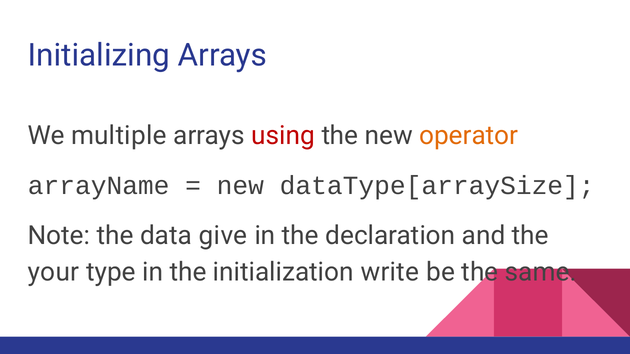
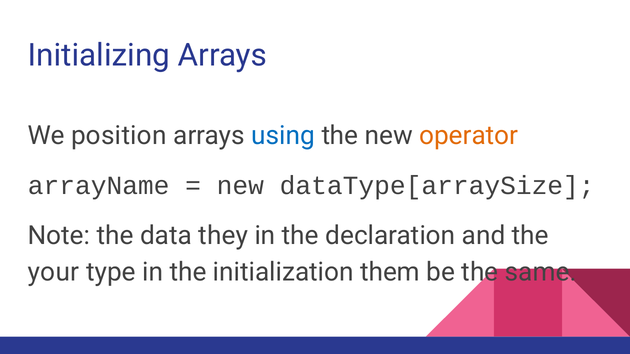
multiple: multiple -> position (119, 136)
using colour: red -> blue (283, 136)
give: give -> they (223, 236)
write: write -> them (390, 272)
